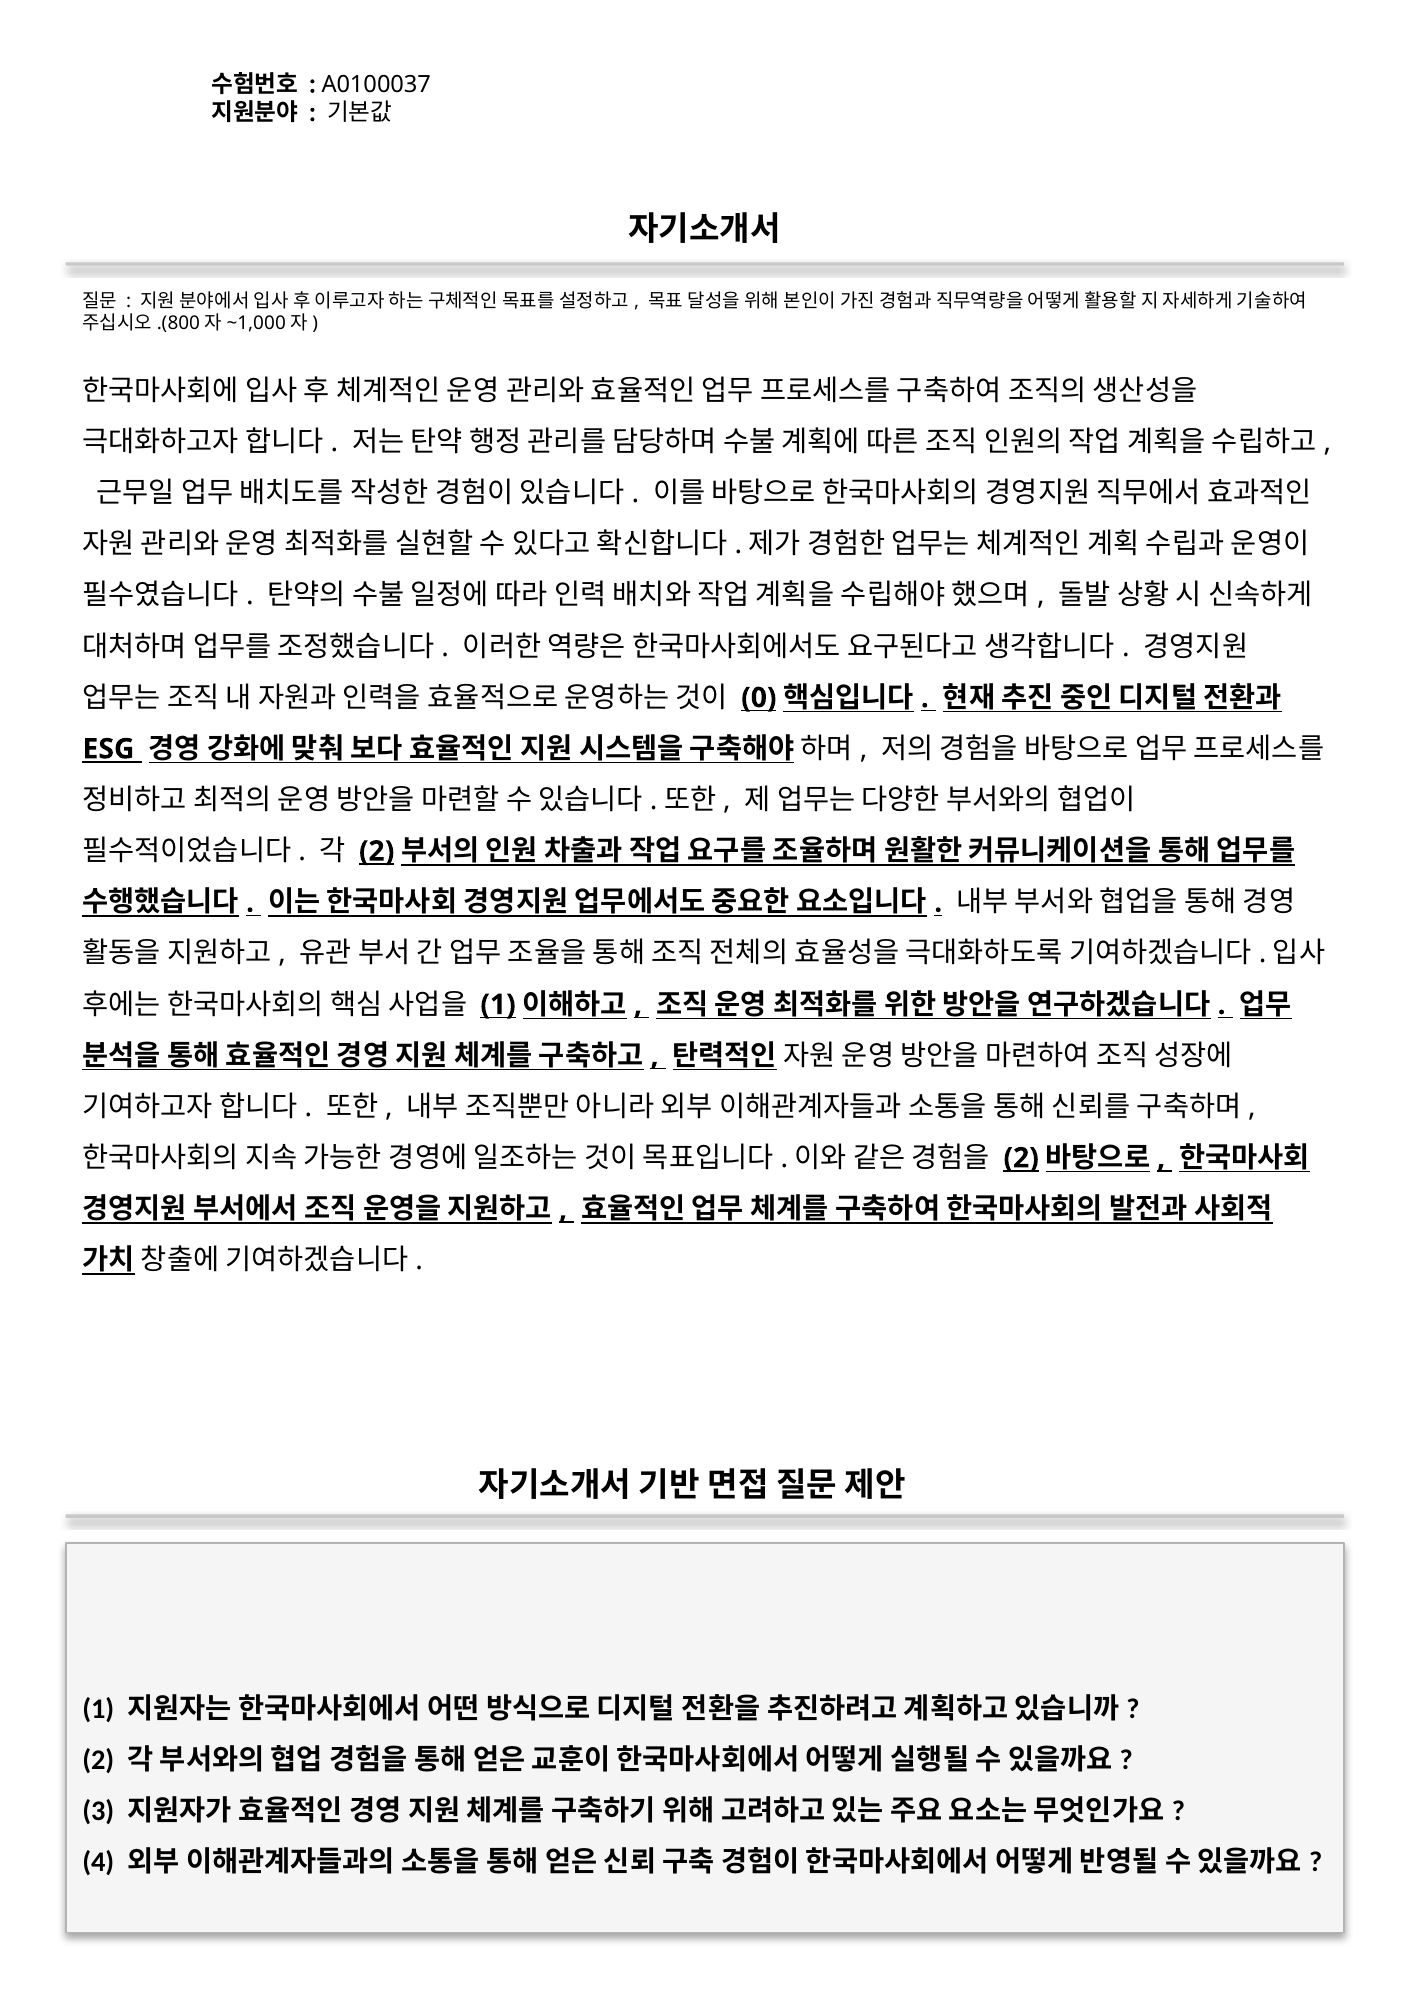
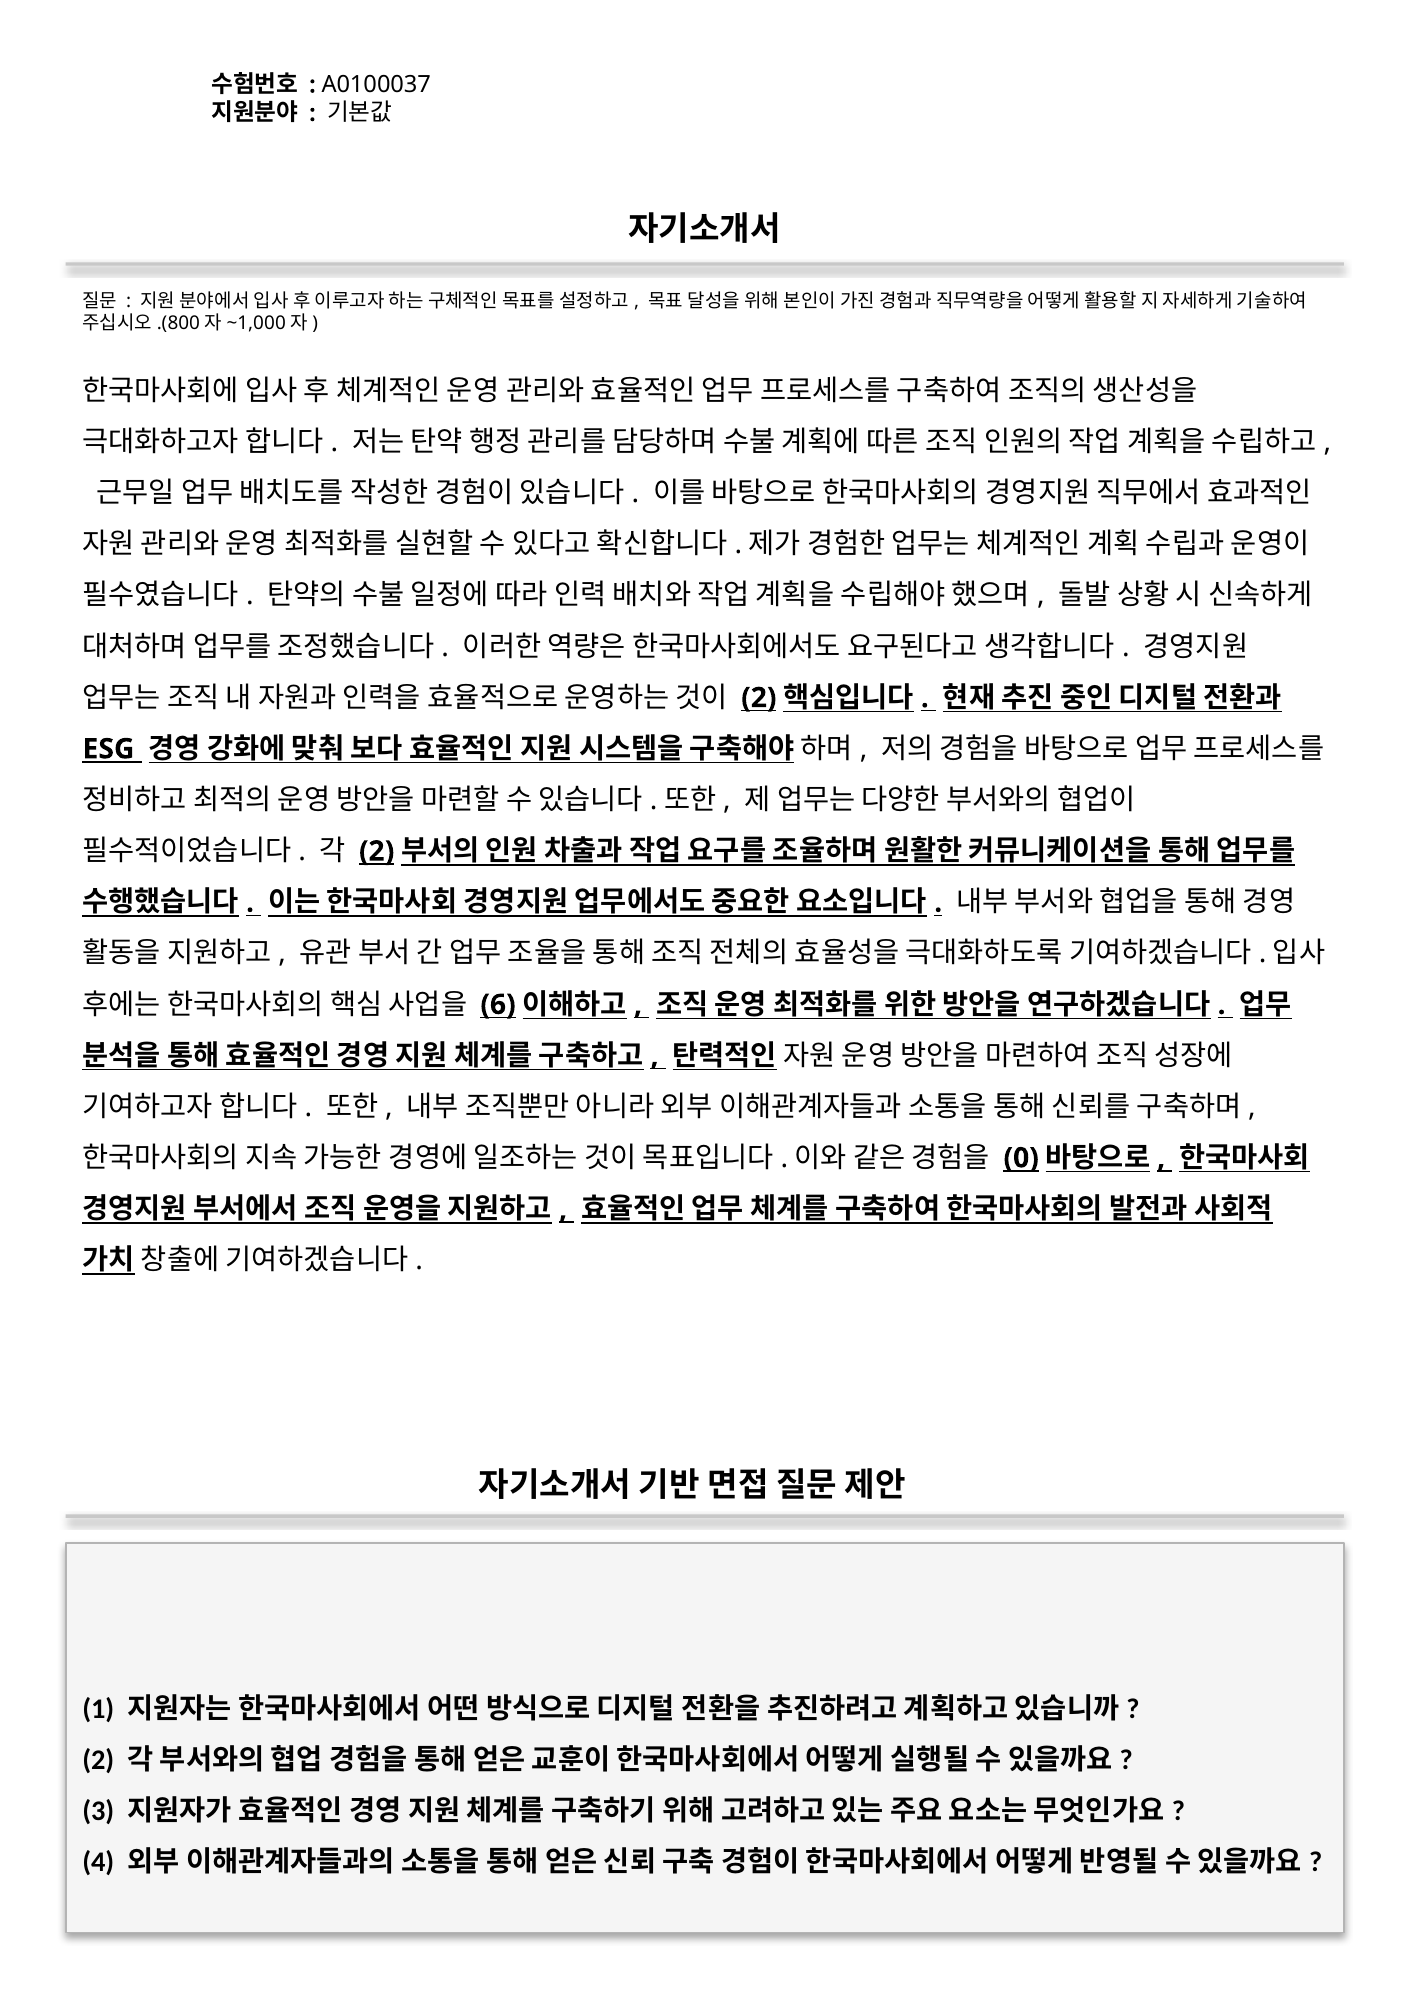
0: 0 -> 2 (759, 698)
1: 1 -> 6 (498, 1005)
2: 2 -> 0 (1021, 1158)
